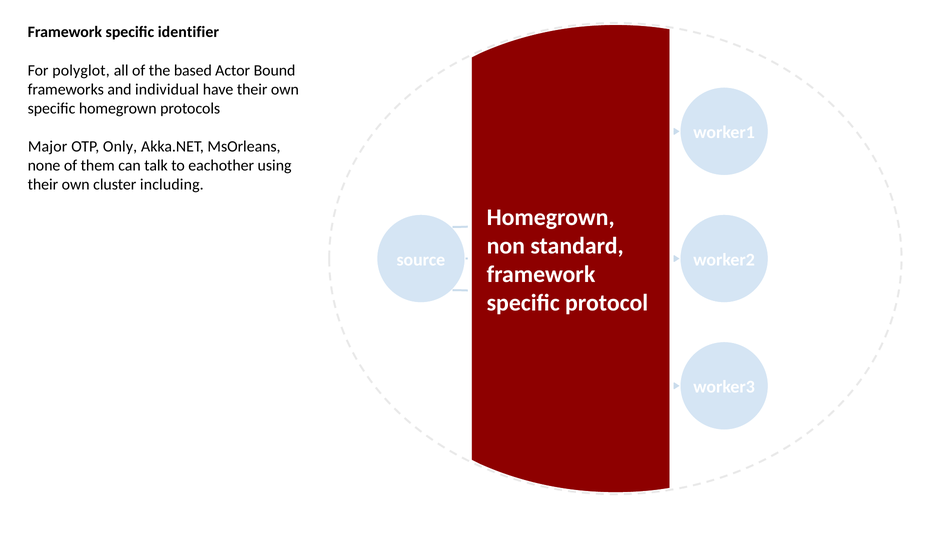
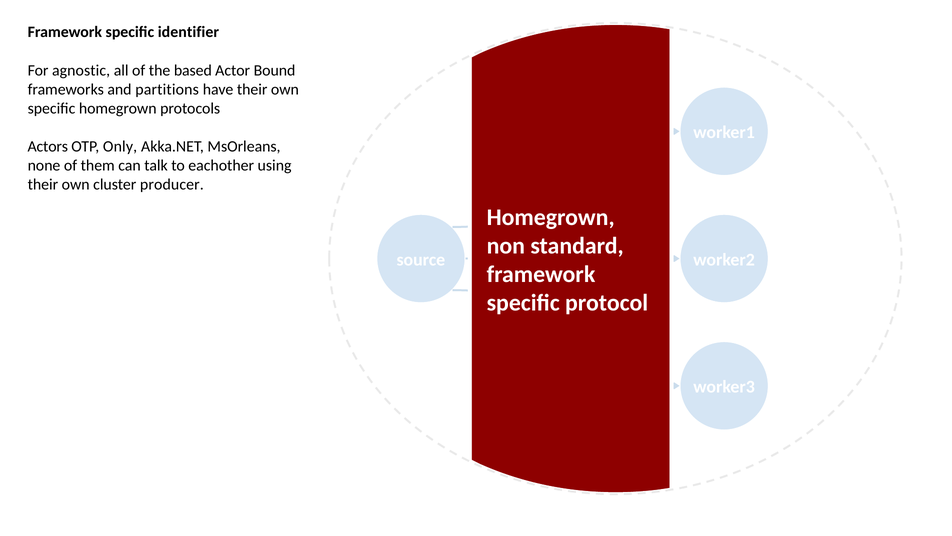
polyglot: polyglot -> agnostic (81, 70)
individual: individual -> partitions (167, 89)
Major: Major -> Actors (48, 146)
including: including -> producer (172, 184)
